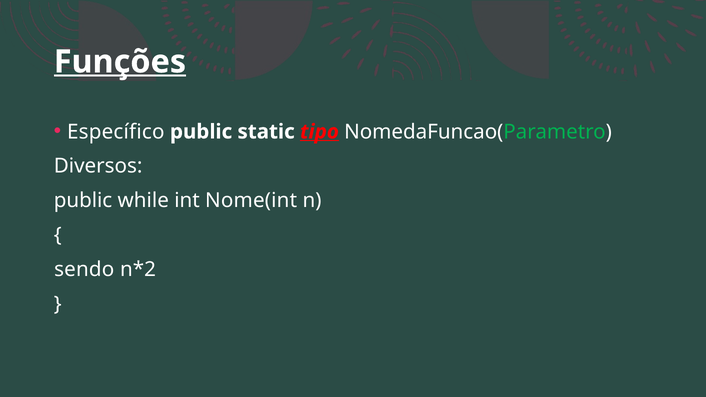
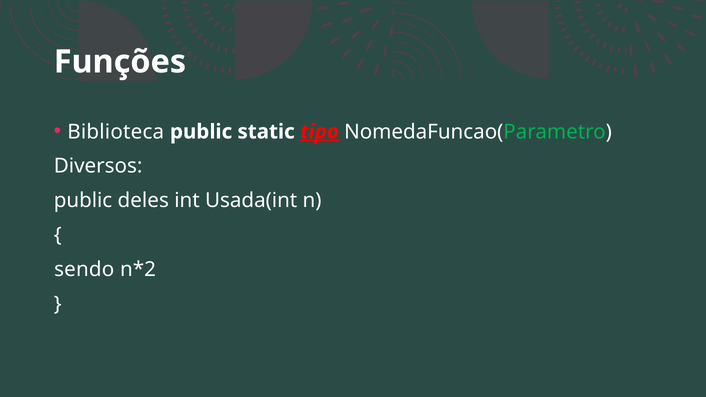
Funções underline: present -> none (120, 62)
Específico: Específico -> Biblioteca (116, 132)
while: while -> deles (143, 201)
Nome(int: Nome(int -> Usada(int (251, 201)
